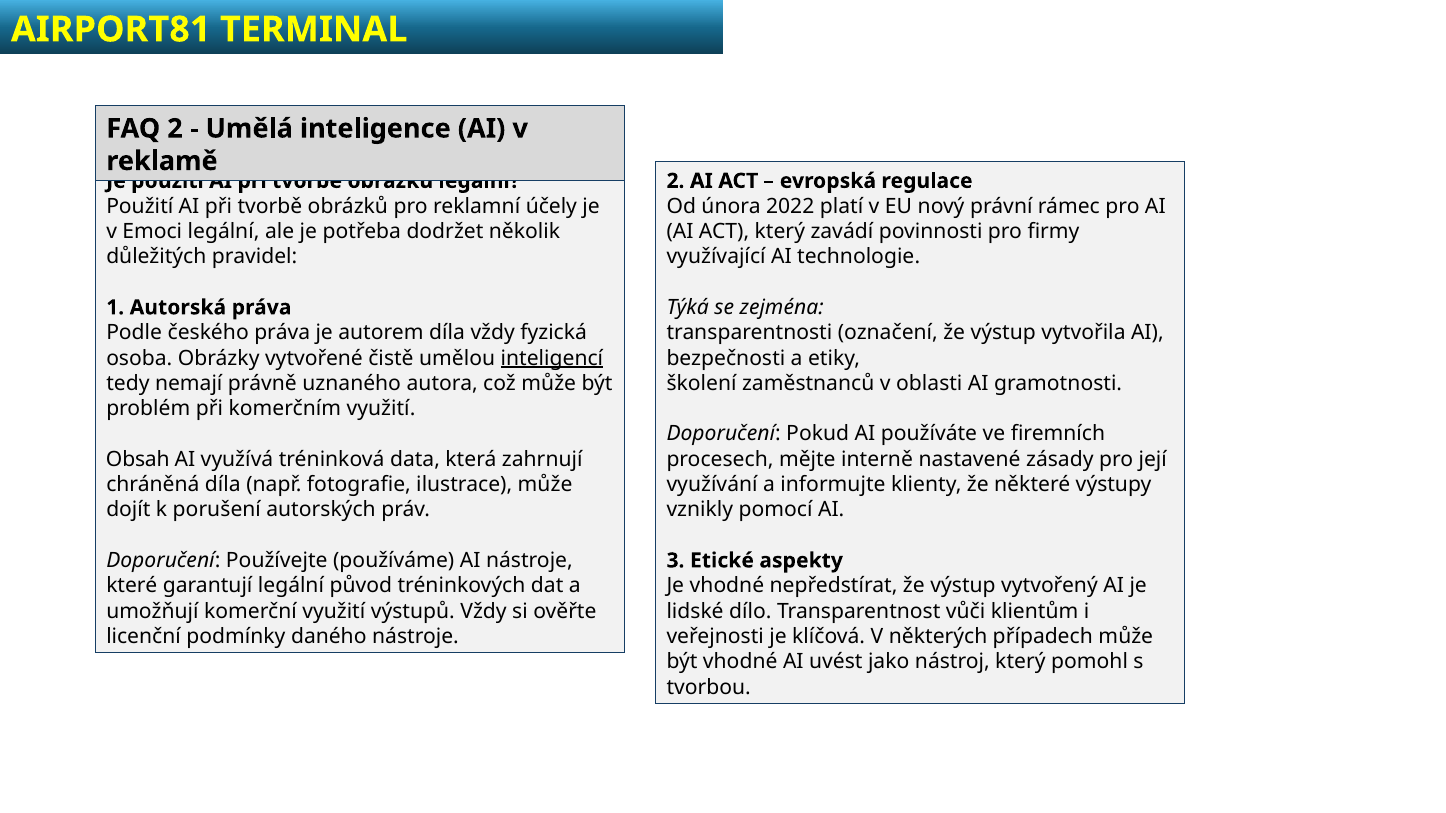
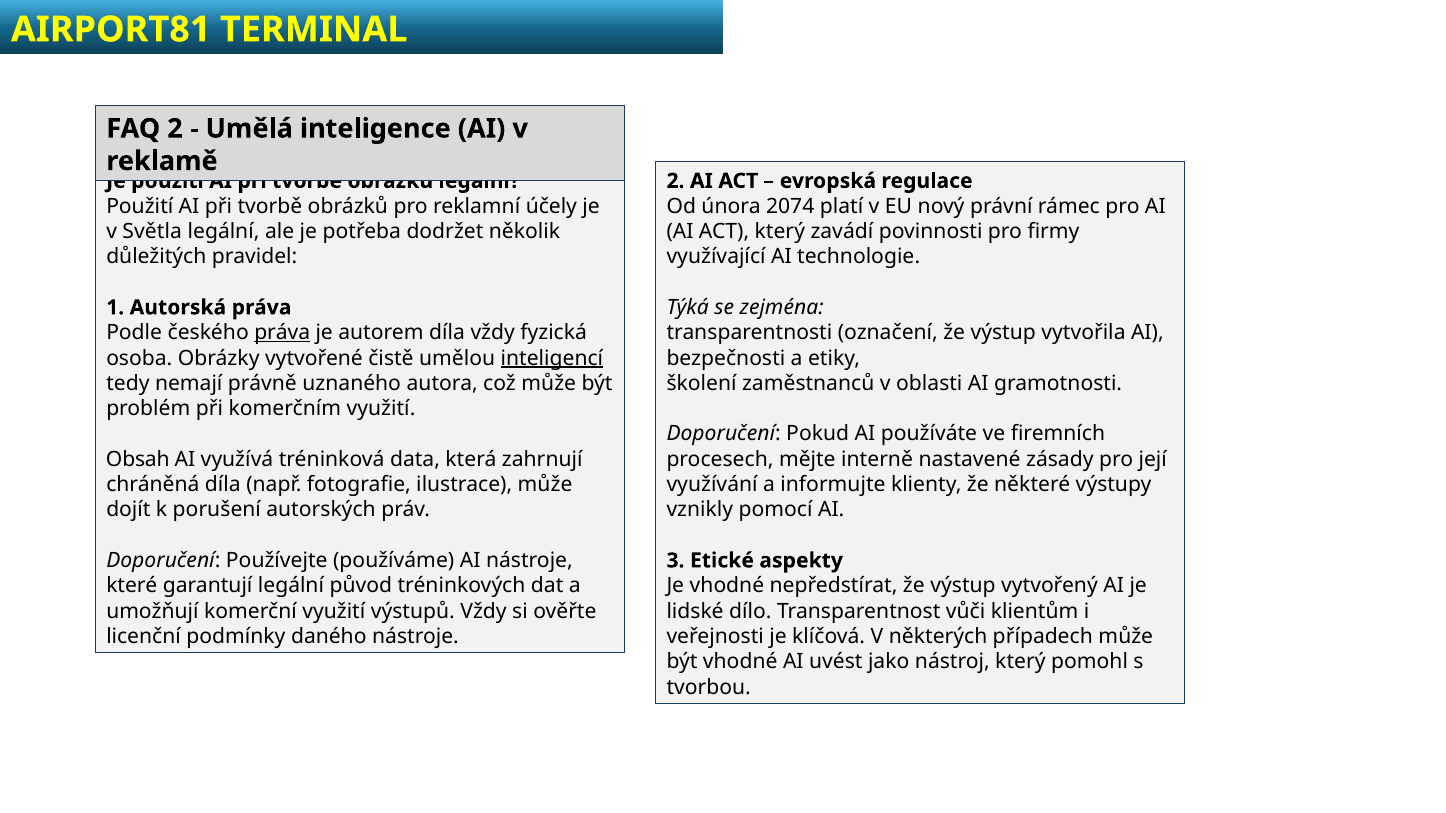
2022: 2022 -> 2074 (790, 206)
Emoci: Emoci -> Světla (152, 232)
práva underline: none -> present (282, 333)
